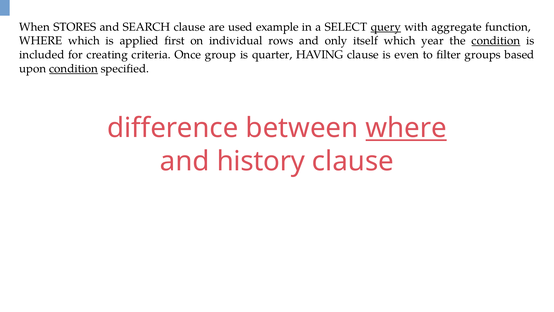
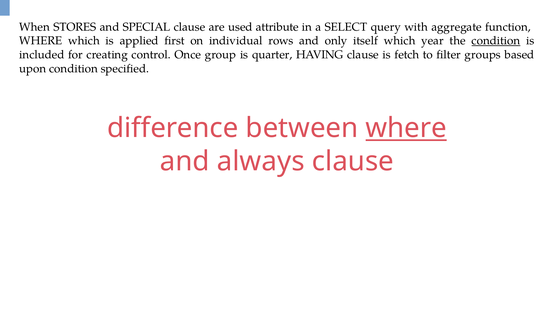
SEARCH: SEARCH -> SPECIAL (147, 27)
example: example -> attribute (277, 27)
query underline: present -> none (386, 27)
criteria: criteria -> control (151, 55)
even: even -> fetch (407, 55)
condition underline: present -> none (74, 68)
history: history -> always (261, 161)
